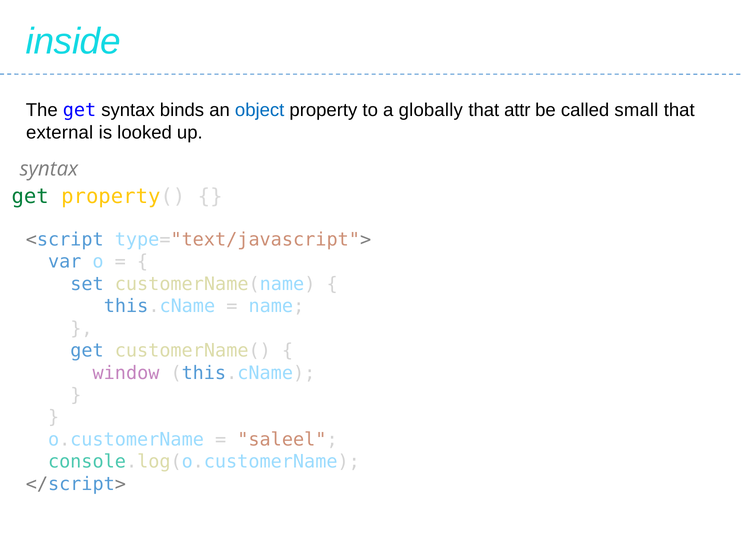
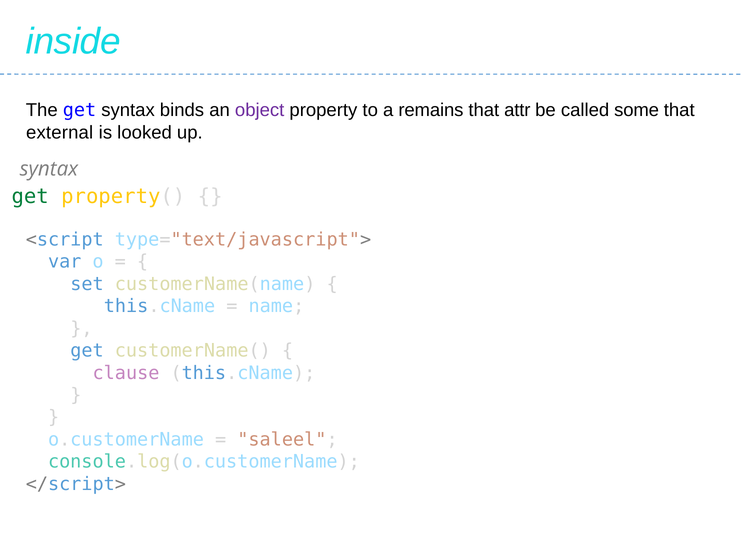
object colour: blue -> purple (260, 110)
globally: globally -> remains (431, 110)
small: small -> some (637, 110)
window: window -> clause (126, 373)
